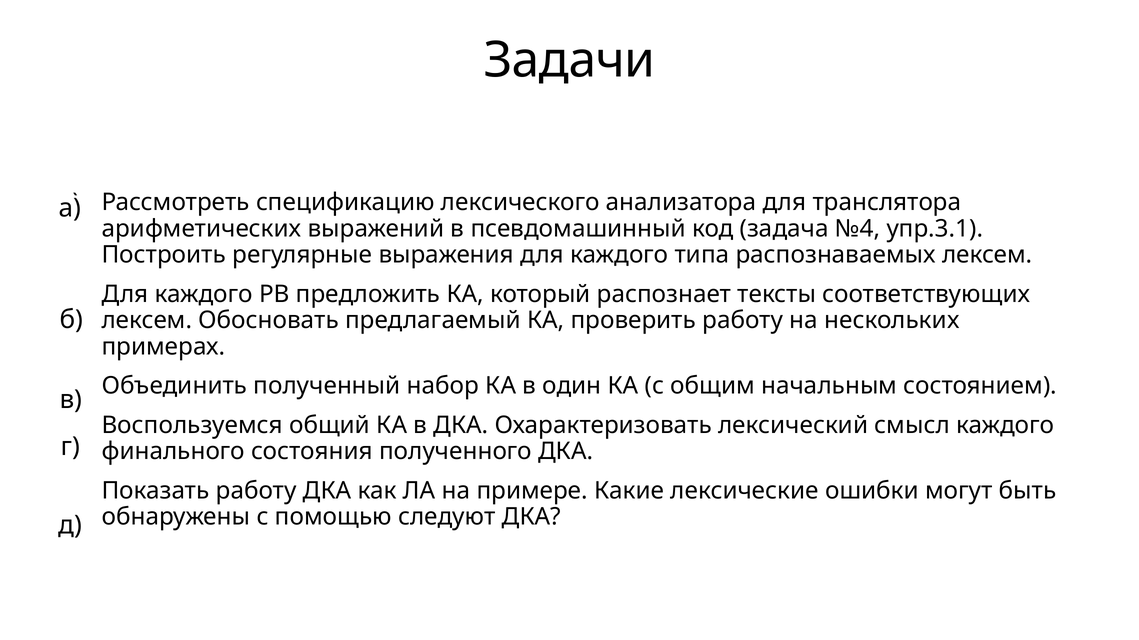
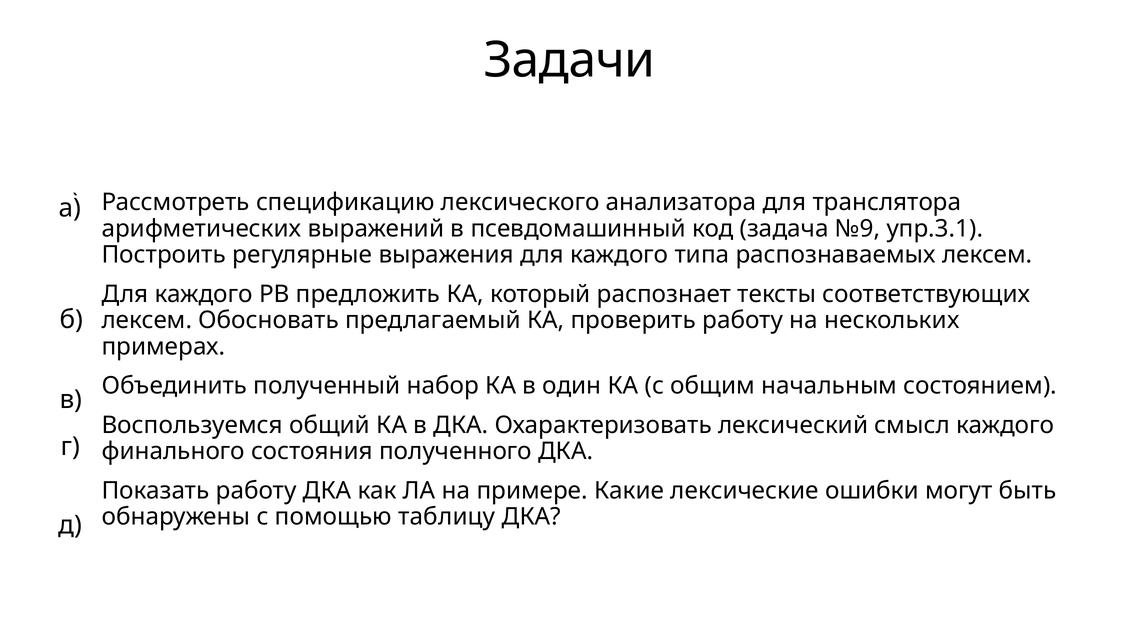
№4: №4 -> №9 (858, 229)
следуют: следуют -> таблицу (447, 517)
